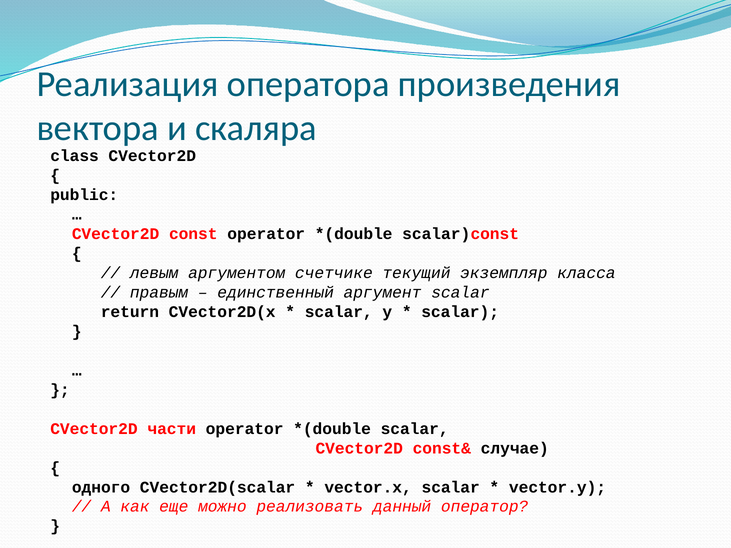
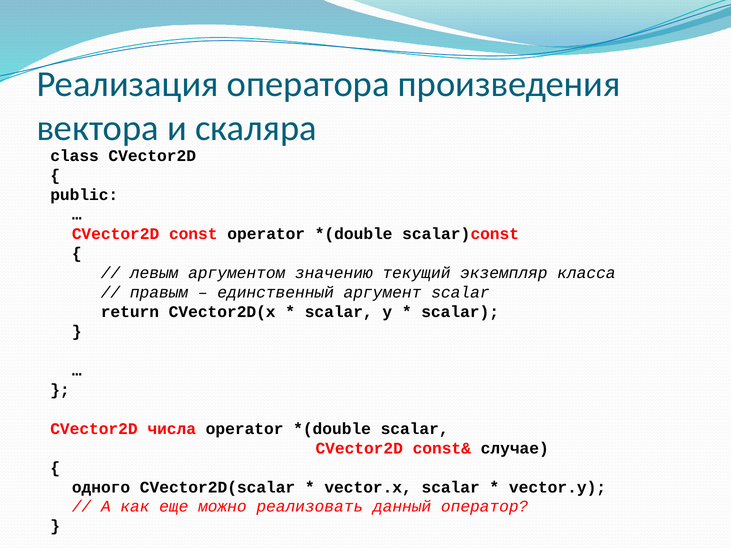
счетчике: счетчике -> значению (334, 273)
части: части -> числа (172, 429)
